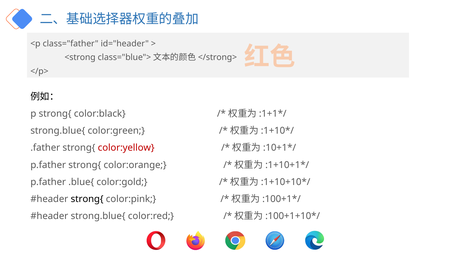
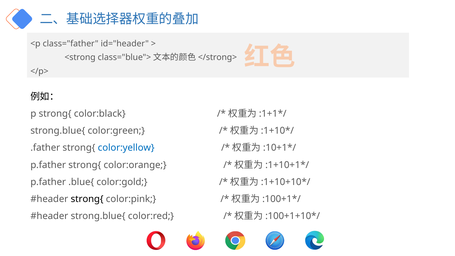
color:yellow colour: red -> blue (126, 148)
